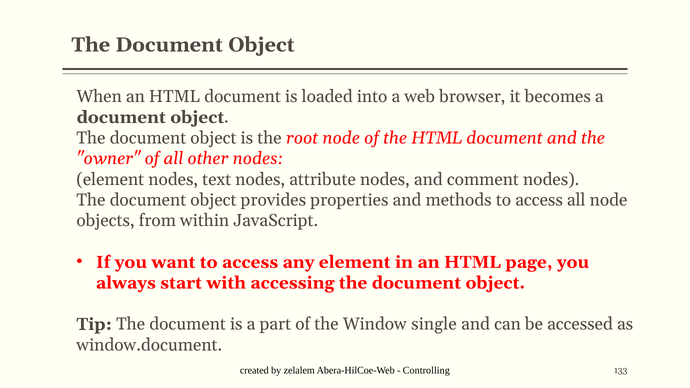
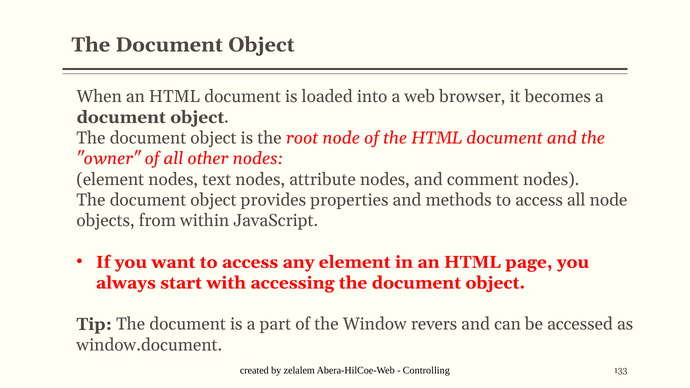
single: single -> revers (434, 324)
